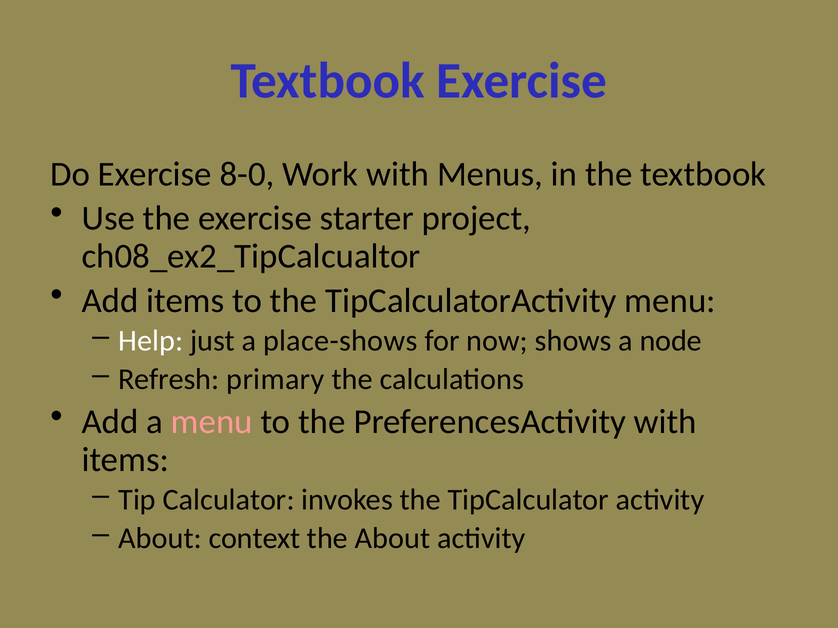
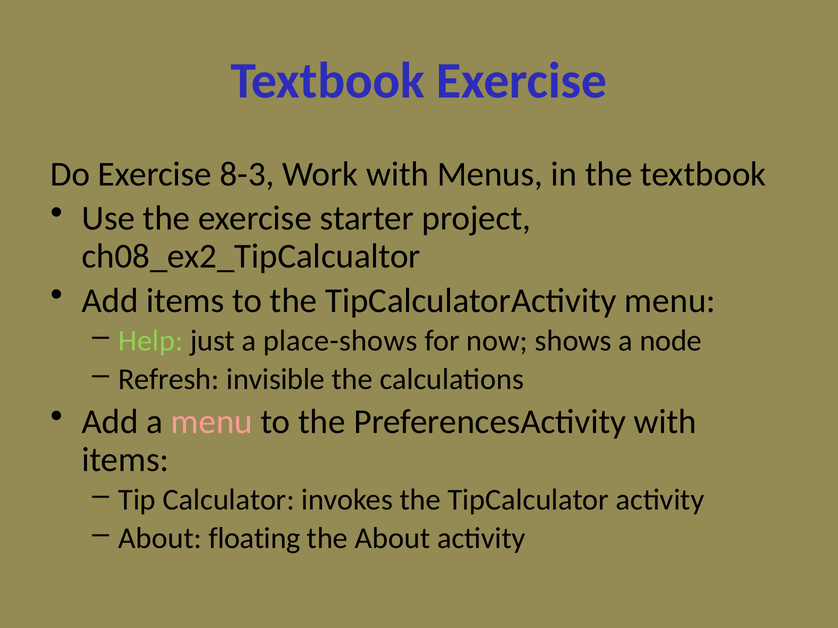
8-0: 8-0 -> 8-3 (247, 174)
Help colour: white -> light green (151, 341)
primary: primary -> invisible (276, 380)
context: context -> floating (255, 539)
